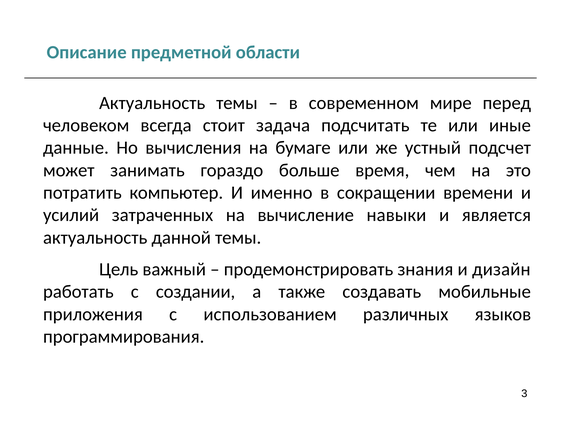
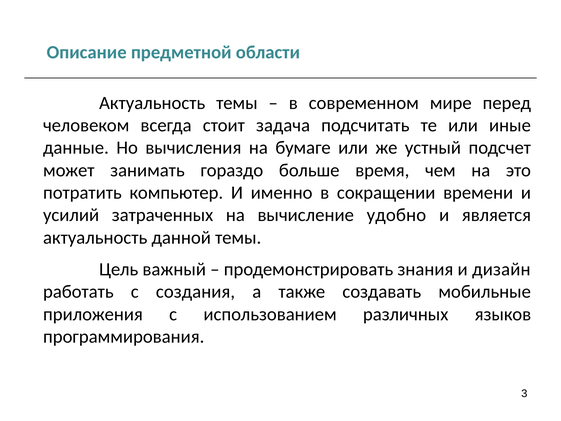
навыки: навыки -> удобно (396, 215)
создании: создании -> создания (195, 292)
